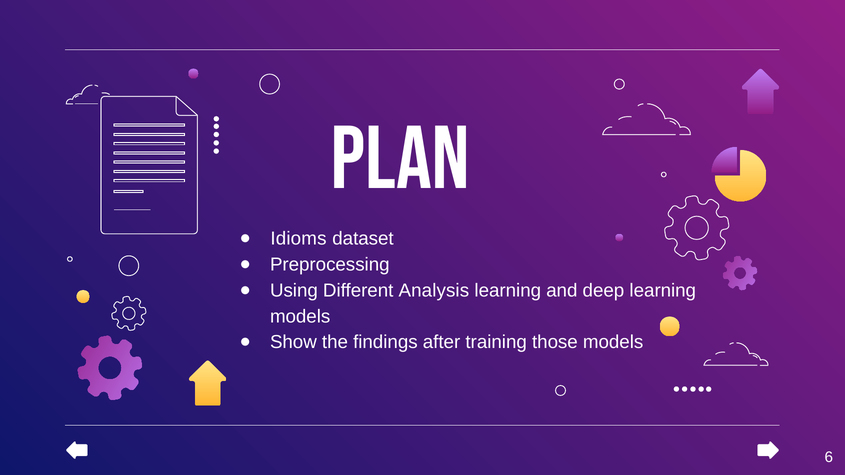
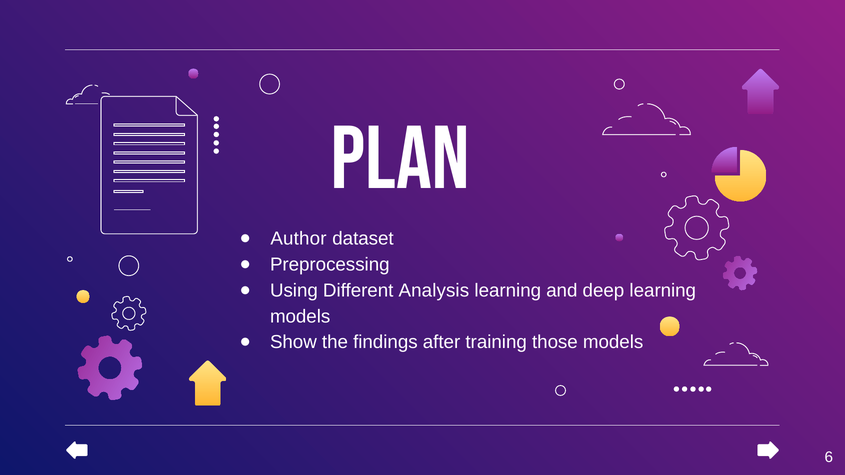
Idioms: Idioms -> Author (298, 239)
